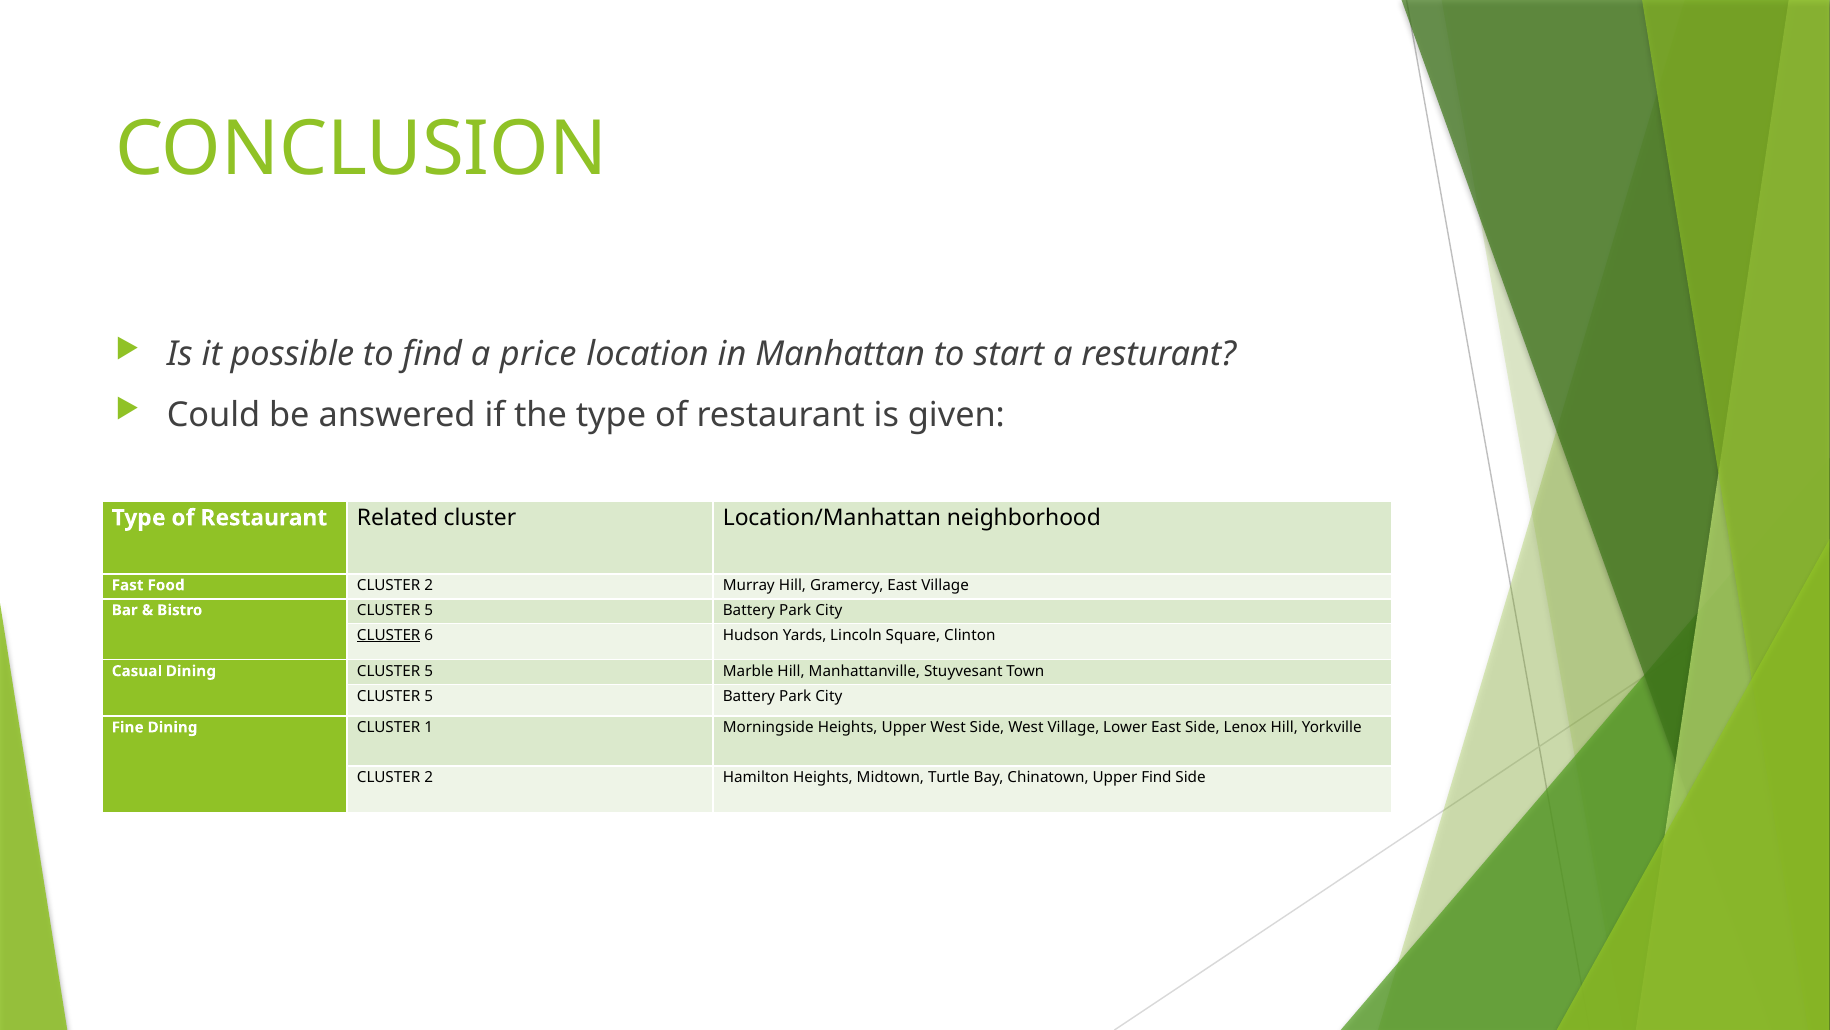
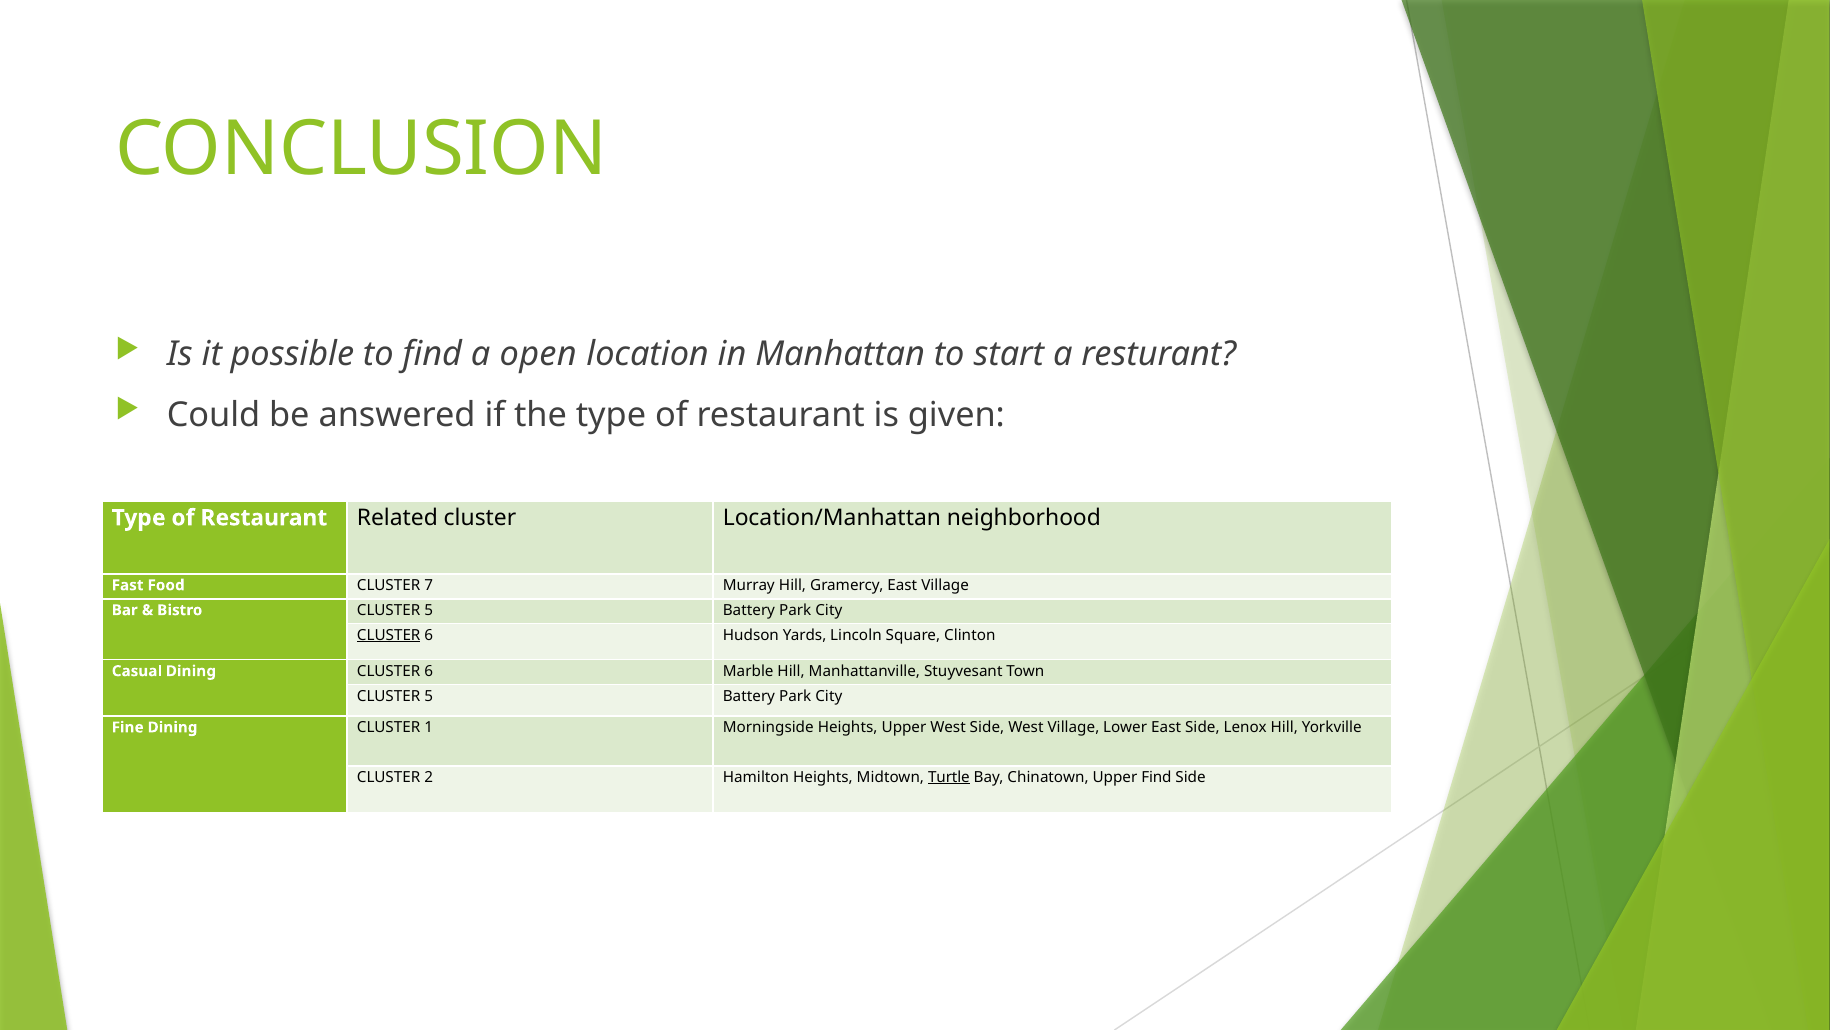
price: price -> open (538, 354)
Food CLUSTER 2: 2 -> 7 (429, 585)
Dining CLUSTER 5: 5 -> 6 (429, 671)
Turtle underline: none -> present (949, 777)
